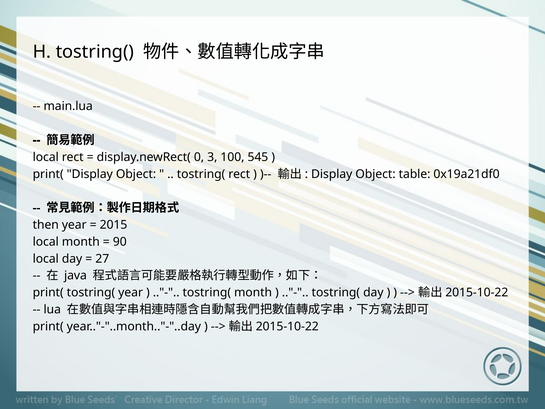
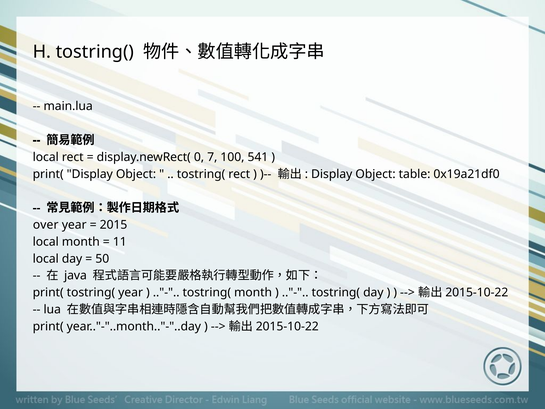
3: 3 -> 7 (212, 157)
545: 545 -> 541 (258, 157)
then: then -> over (46, 225)
90: 90 -> 11 (120, 242)
27: 27 -> 50 (102, 259)
